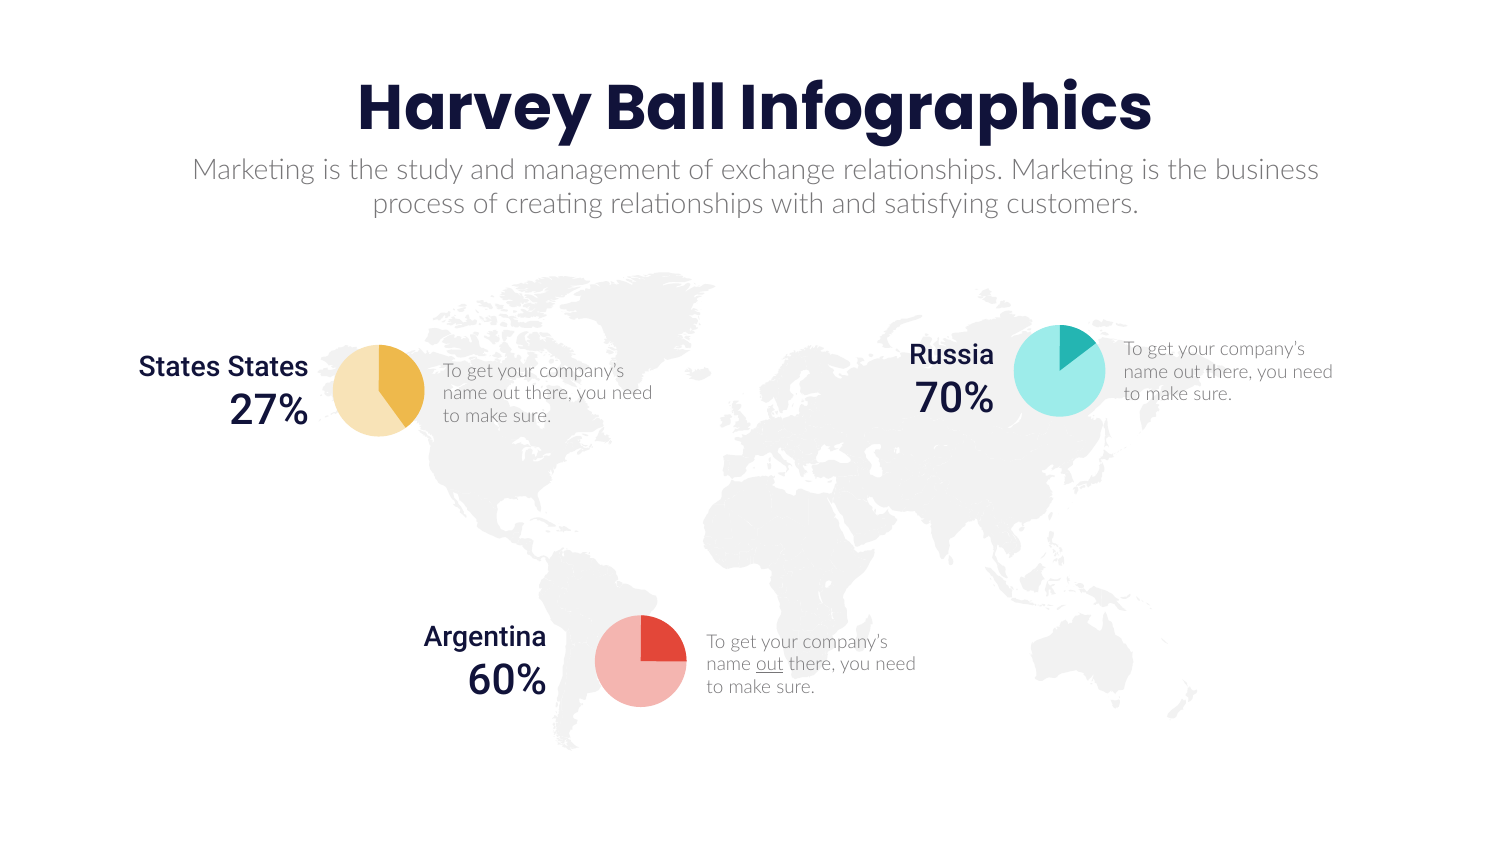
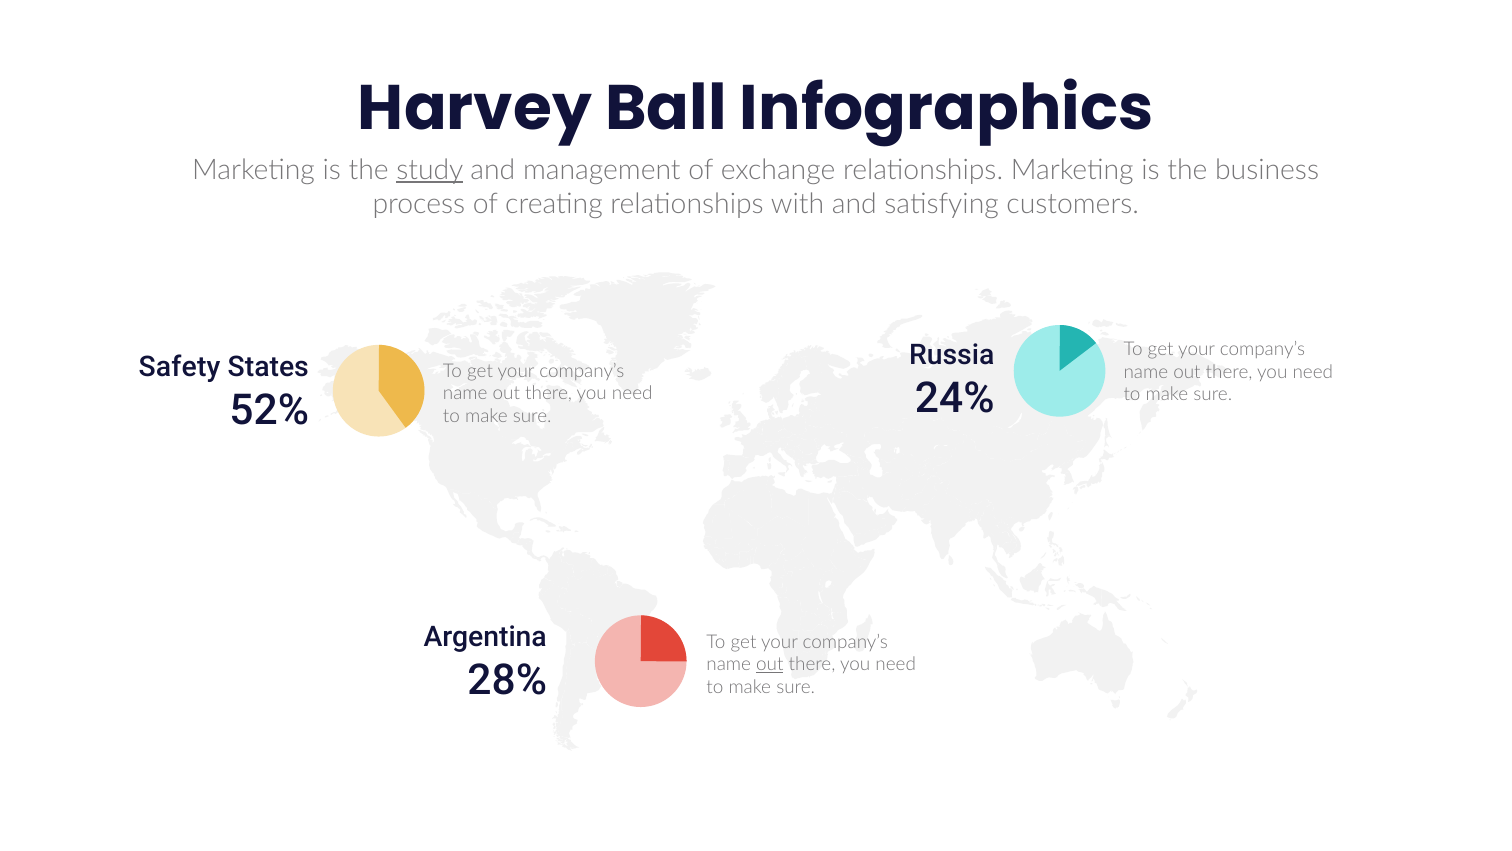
study underline: none -> present (430, 170)
States: States -> Safety (179, 367)
70%: 70% -> 24% (955, 399)
27%: 27% -> 52% (269, 410)
60%: 60% -> 28% (507, 680)
